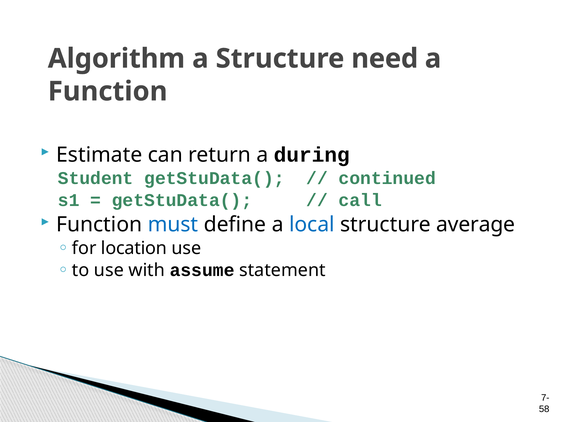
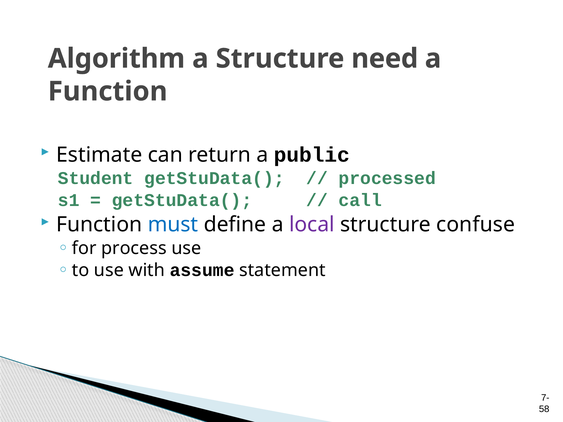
during: during -> public (312, 155)
continued: continued -> processed (387, 178)
local colour: blue -> purple (312, 225)
average: average -> confuse (476, 225)
location: location -> process (134, 248)
